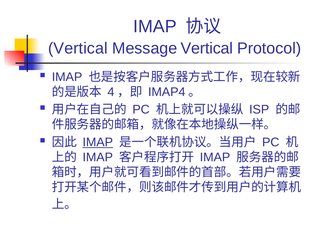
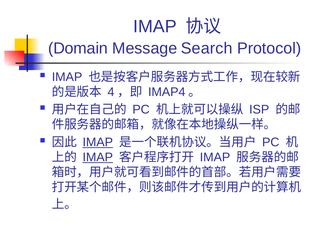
Vertical: Vertical -> Domain (78, 48)
Message Vertical: Vertical -> Search (207, 48)
IMAP underline: none -> present (98, 157)
